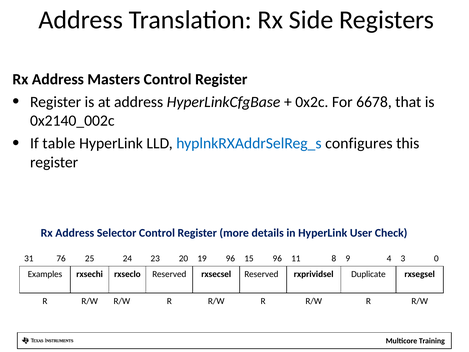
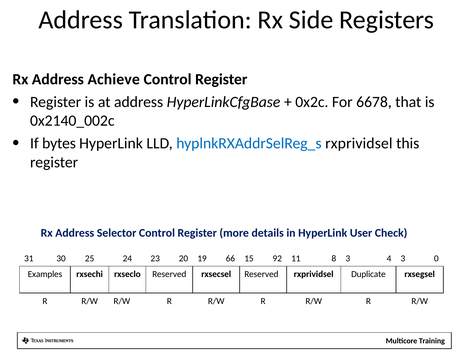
Masters: Masters -> Achieve (114, 79)
table: table -> bytes (59, 143)
hyplnkRXAddrSelReg_s configures: configures -> rxprividsel (359, 143)
76: 76 -> 30 (61, 258)
19 96: 96 -> 66 (230, 258)
15 96: 96 -> 92 (277, 258)
8 9: 9 -> 3 (348, 258)
